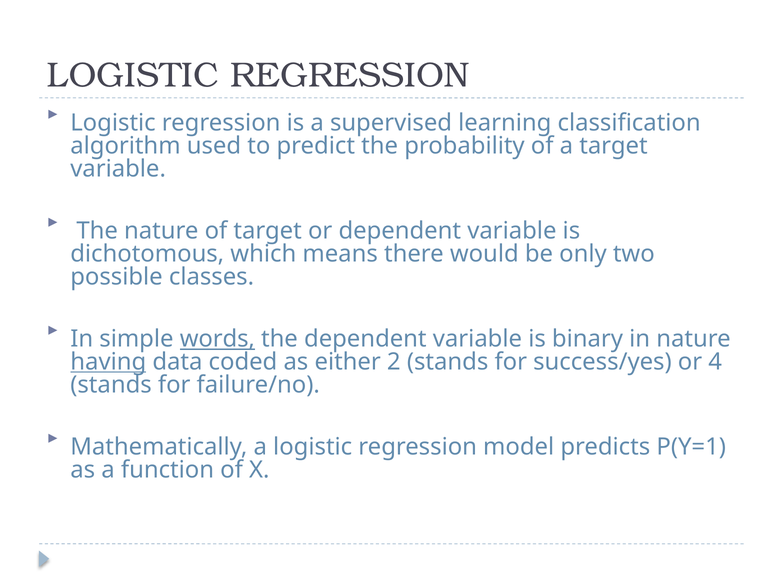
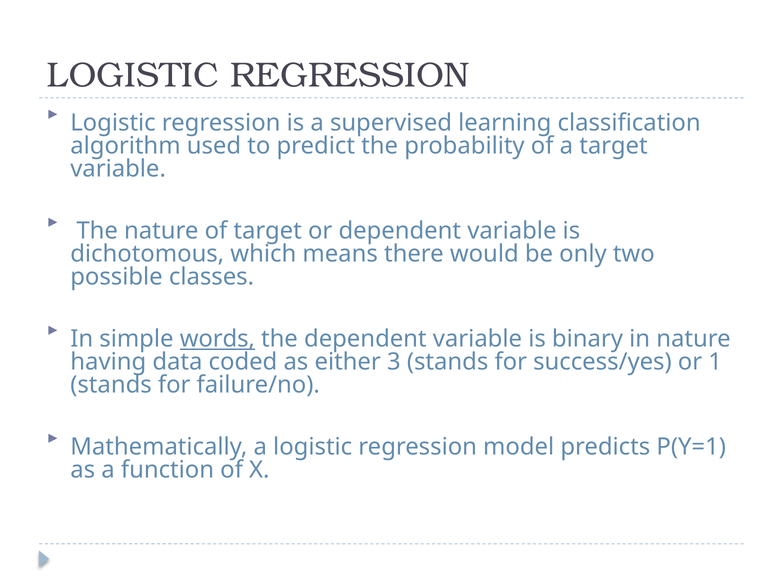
having underline: present -> none (108, 362)
2: 2 -> 3 (394, 362)
4: 4 -> 1 (715, 362)
